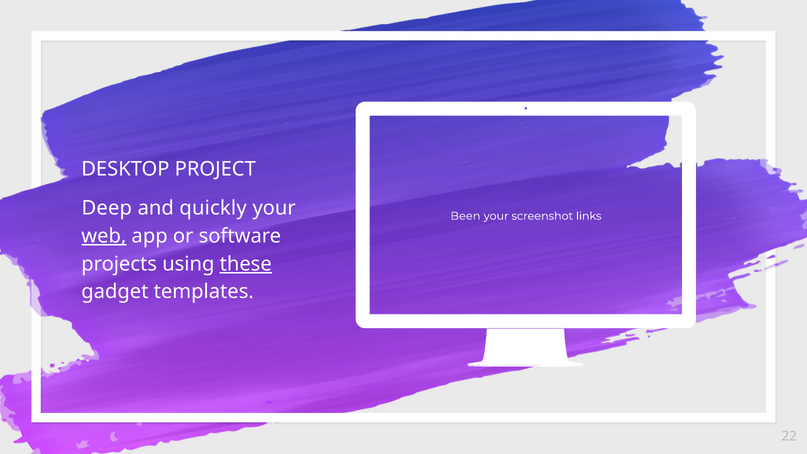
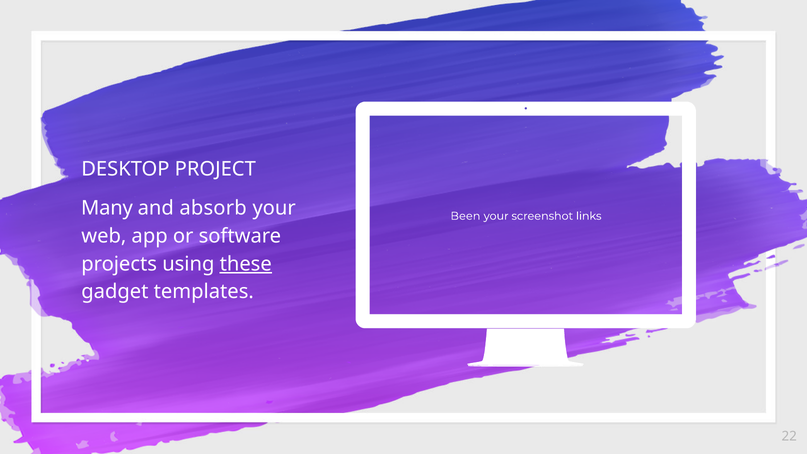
Deep: Deep -> Many (107, 208)
quickly: quickly -> absorb (213, 208)
web underline: present -> none (104, 236)
